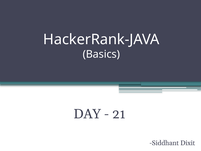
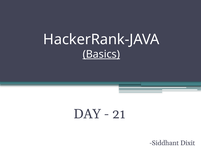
Basics underline: none -> present (101, 54)
